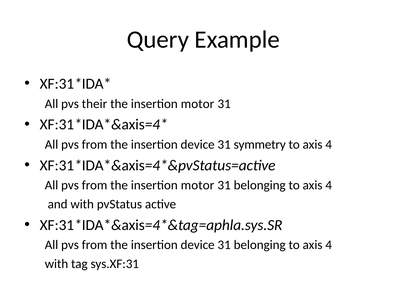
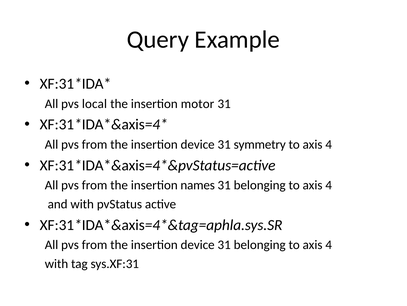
their: their -> local (94, 103)
from the insertion motor: motor -> names (198, 185)
